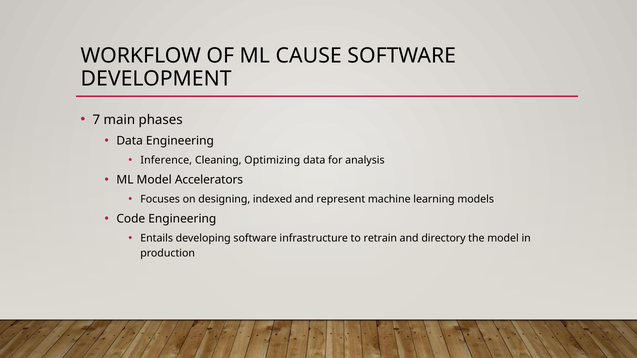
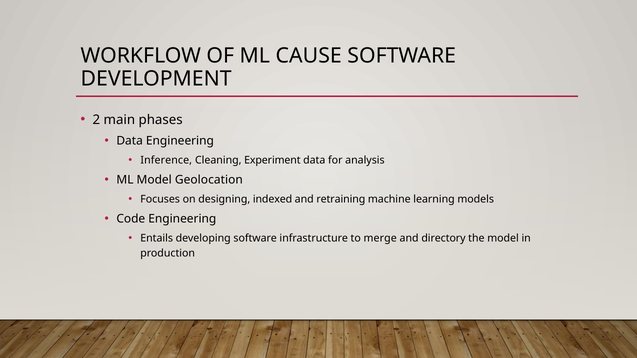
7: 7 -> 2 (96, 120)
Optimizing: Optimizing -> Experiment (272, 160)
Accelerators: Accelerators -> Geolocation (209, 180)
represent: represent -> retraining (341, 199)
retrain: retrain -> merge (380, 238)
